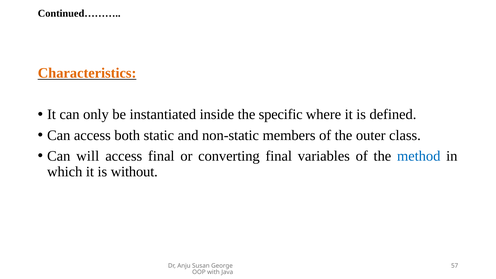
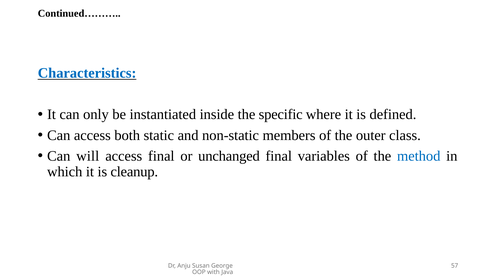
Characteristics colour: orange -> blue (87, 73)
converting: converting -> unchanged (229, 156)
without: without -> cleanup (134, 172)
